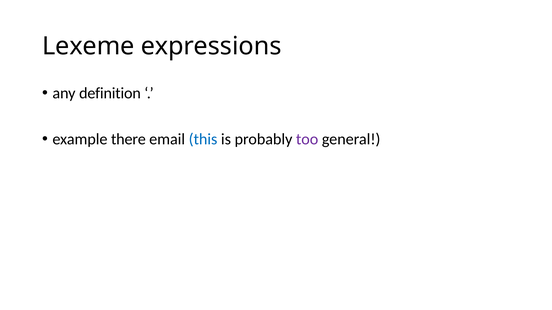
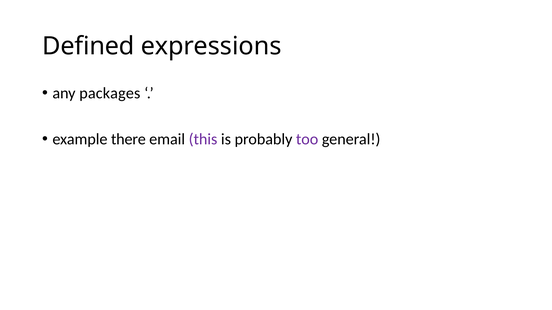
Lexeme: Lexeme -> Defined (88, 46)
definition: definition -> packages (110, 93)
this colour: blue -> purple (203, 140)
